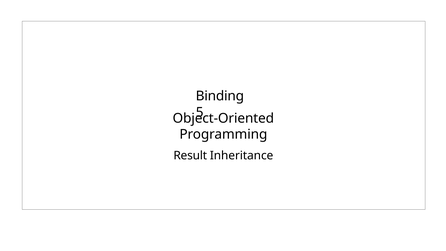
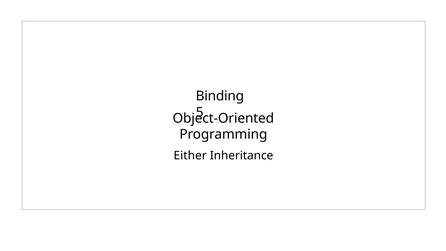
Result: Result -> Either (190, 156)
